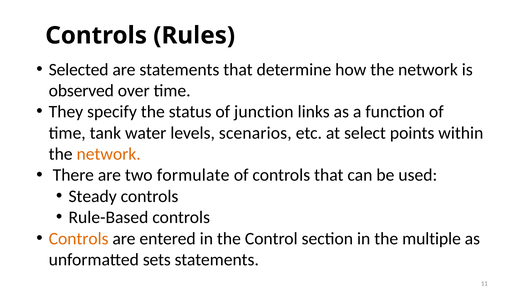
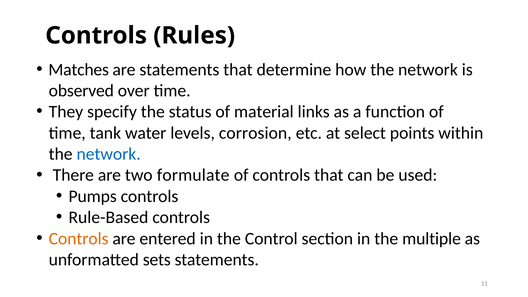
Selected: Selected -> Matches (79, 70)
junction: junction -> material (264, 112)
scenarios: scenarios -> corrosion (255, 133)
network colour: orange -> blue (109, 154)
Steady: Steady -> Pumps (93, 196)
